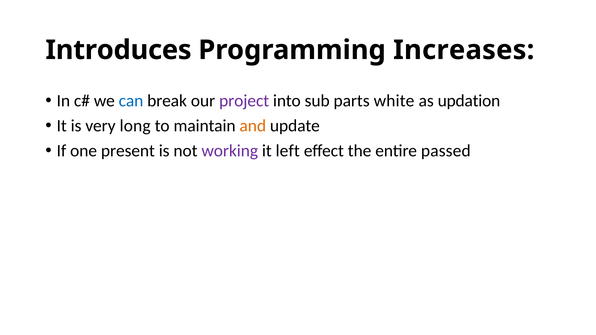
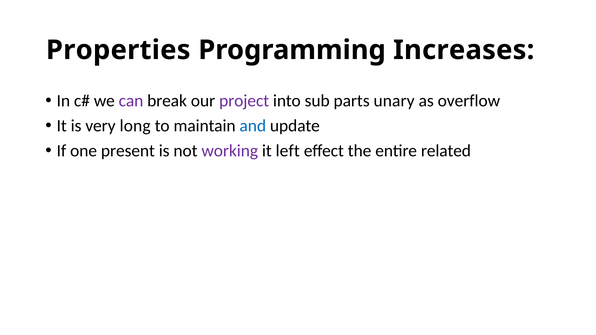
Introduces: Introduces -> Properties (118, 50)
can colour: blue -> purple (131, 101)
white: white -> unary (394, 101)
updation: updation -> overflow (469, 101)
and colour: orange -> blue (253, 126)
passed: passed -> related (446, 151)
